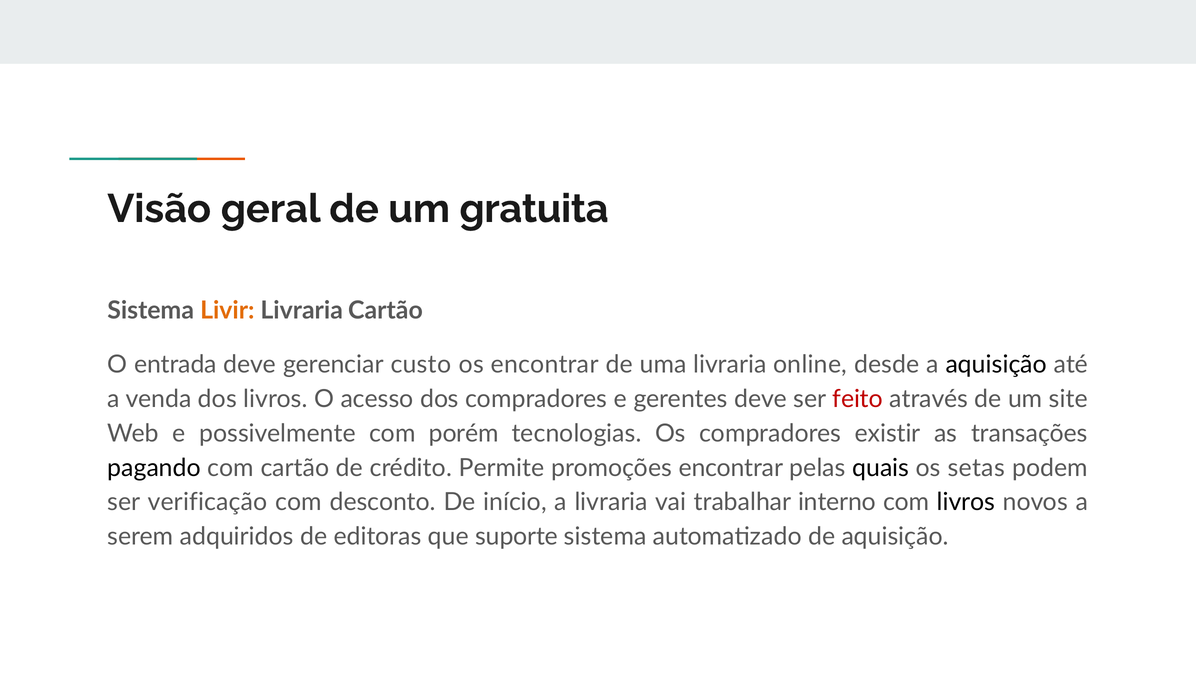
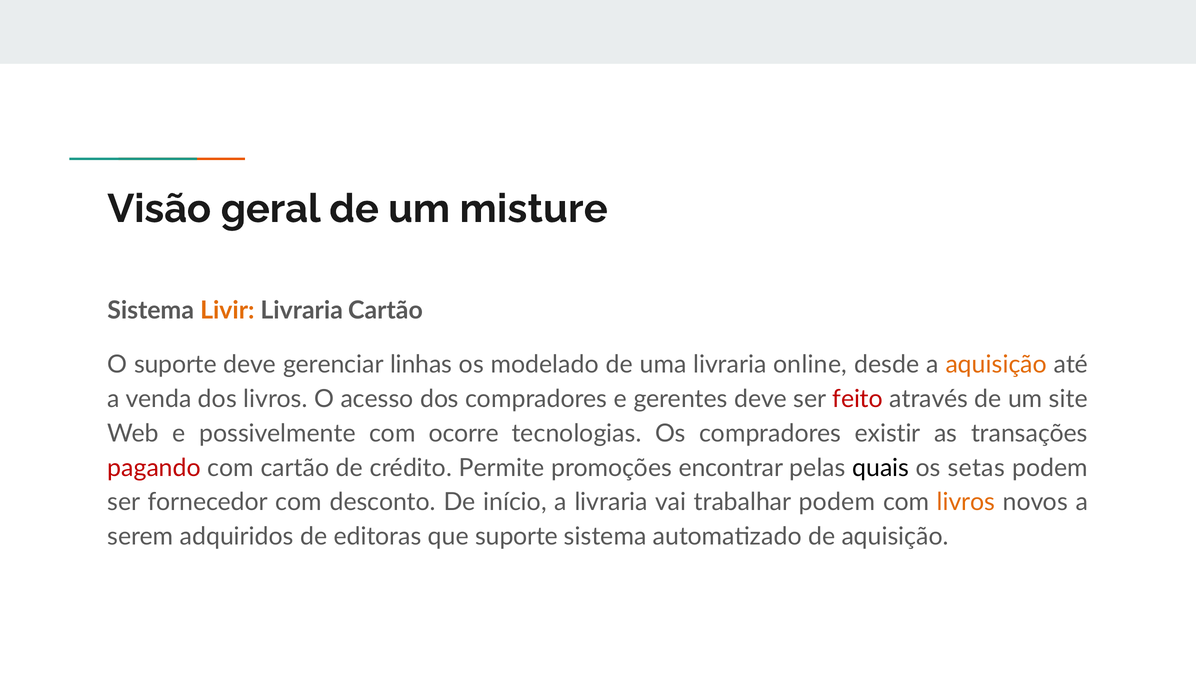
gratuita: gratuita -> misture (534, 209)
O entrada: entrada -> suporte (176, 365)
custo: custo -> linhas (421, 365)
os encontrar: encontrar -> modelado (545, 365)
aquisição colour: black -> orange (996, 365)
porém: porém -> ocorre (464, 433)
pagando colour: black -> red (154, 468)
verificação: verificação -> fornecedor (208, 502)
trabalhar interno: interno -> podem (837, 502)
livros colour: black -> orange (966, 502)
